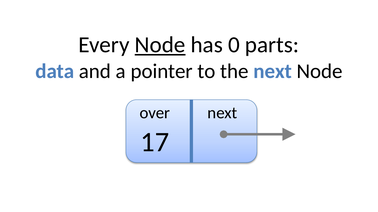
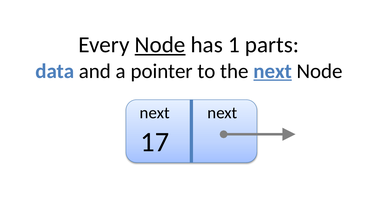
0: 0 -> 1 (234, 45)
next underline: none -> present (273, 71)
over: over -> next (155, 113)
